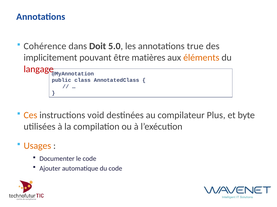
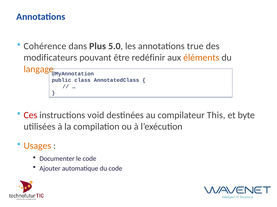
Doit: Doit -> Plus (98, 46)
implicitement: implicitement -> modificateurs (50, 58)
matières: matières -> redéfinir (148, 58)
langage colour: red -> orange (39, 69)
Ces colour: orange -> red (30, 115)
Plus: Plus -> This (216, 115)
